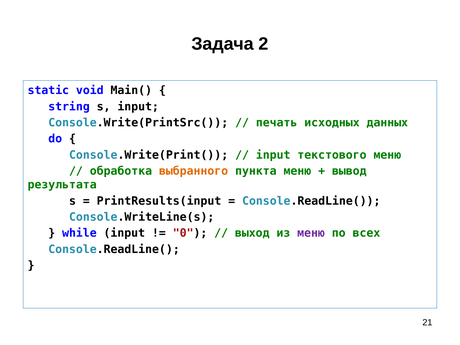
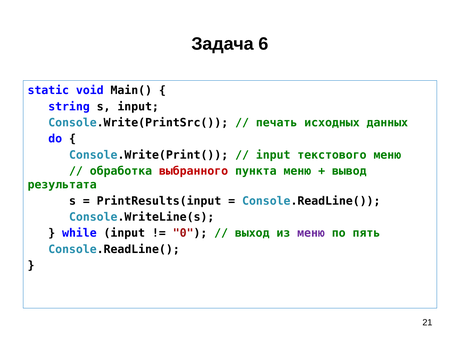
2: 2 -> 6 (264, 44)
выбранного colour: orange -> red (194, 171)
всех: всех -> пять (366, 233)
